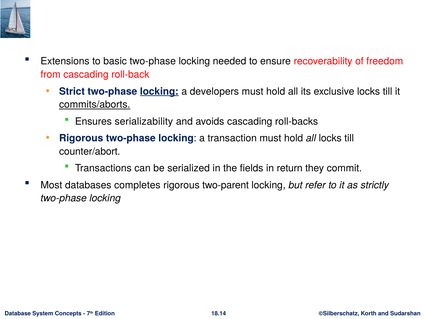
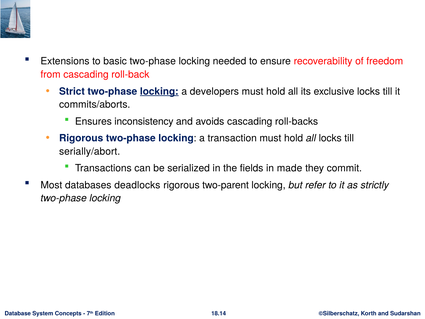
commits/aborts underline: present -> none (95, 105)
serializability: serializability -> inconsistency (144, 121)
counter/abort: counter/abort -> serially/abort (90, 151)
return: return -> made (290, 168)
completes: completes -> deadlocks (137, 185)
